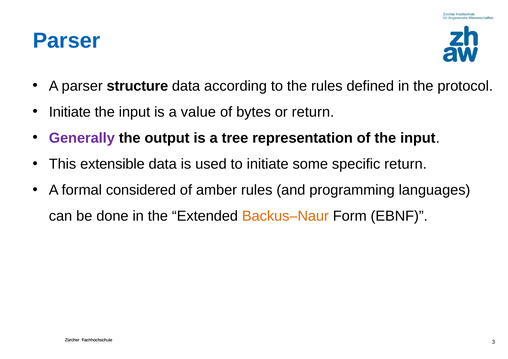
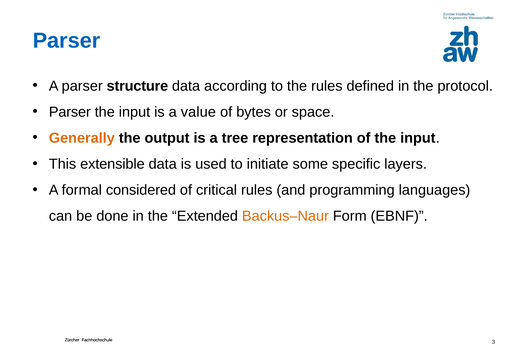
Initiate: Initiate -> Parser (70, 112)
or return: return -> space (313, 112)
Generally colour: purple -> orange (82, 138)
specific return: return -> layers (406, 164)
amber: amber -> critical (217, 190)
